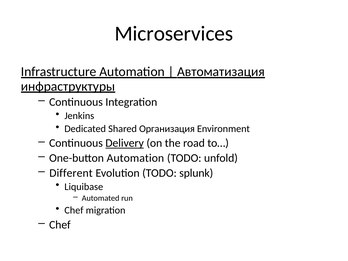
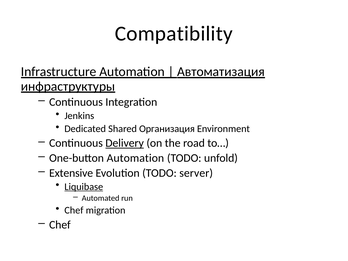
Microservices: Microservices -> Compatibility (174, 34)
Different: Different -> Extensive (71, 173)
splunk: splunk -> server (196, 173)
Liquibase underline: none -> present (84, 187)
